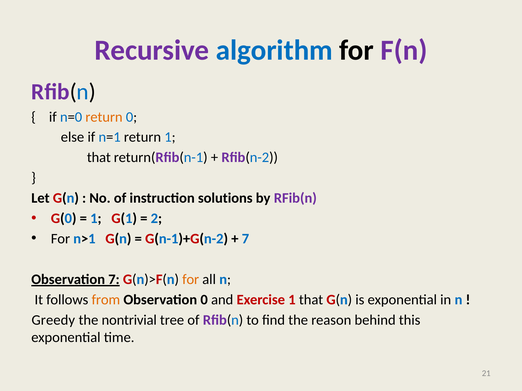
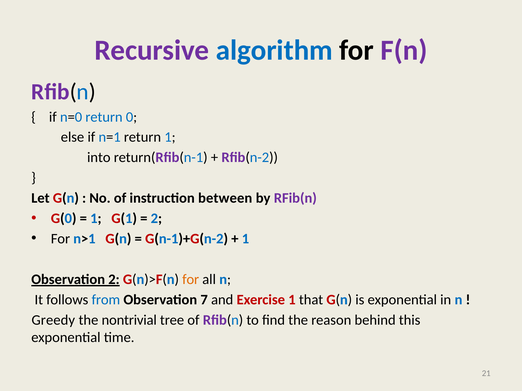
return colour: orange -> blue (104, 117)
that: that -> into (99, 158)
solutions: solutions -> between (225, 198)
7: 7 -> 1 (245, 239)
Observation 7: 7 -> 2 (114, 280)
from colour: orange -> blue (106, 300)
Observation 0: 0 -> 7 (204, 300)
